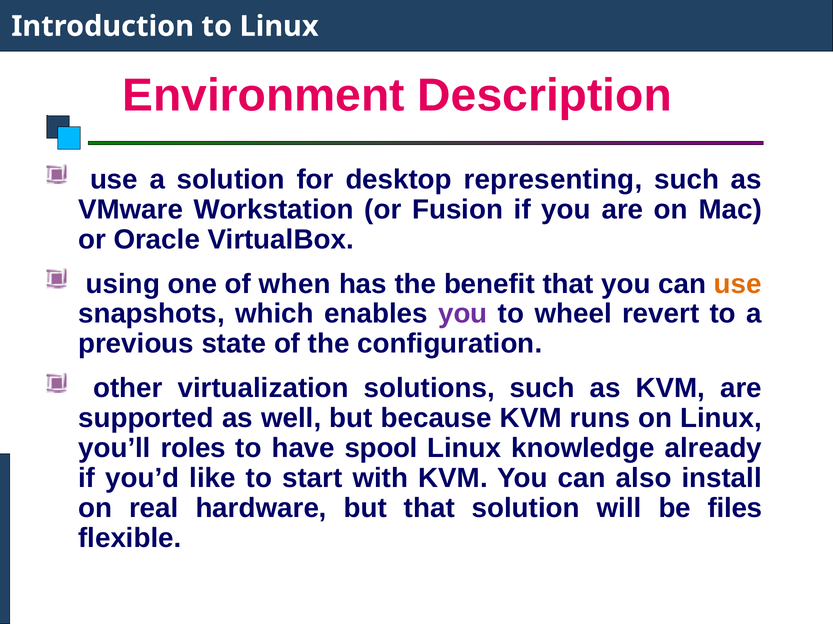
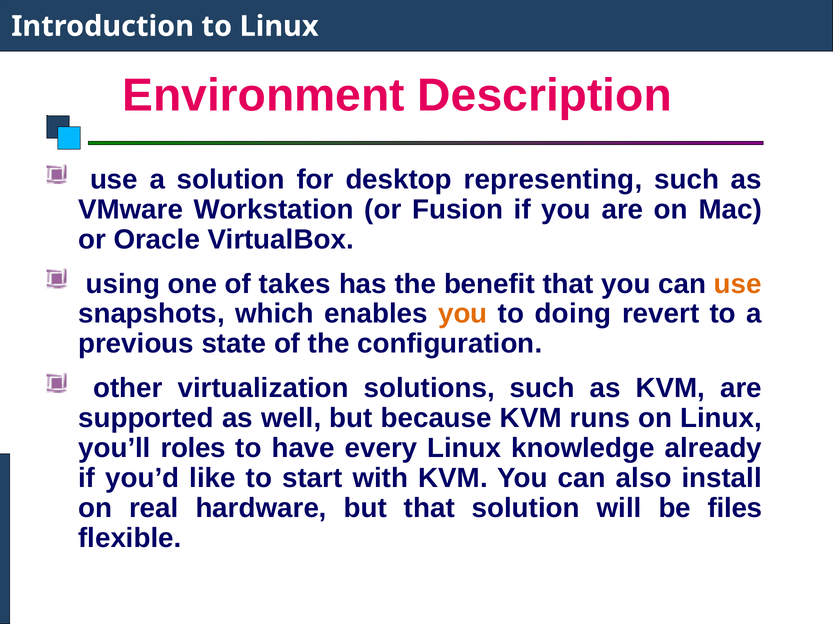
when: when -> takes (295, 284)
you colour: purple -> orange (463, 314)
wheel: wheel -> doing (573, 314)
spool: spool -> every (381, 449)
